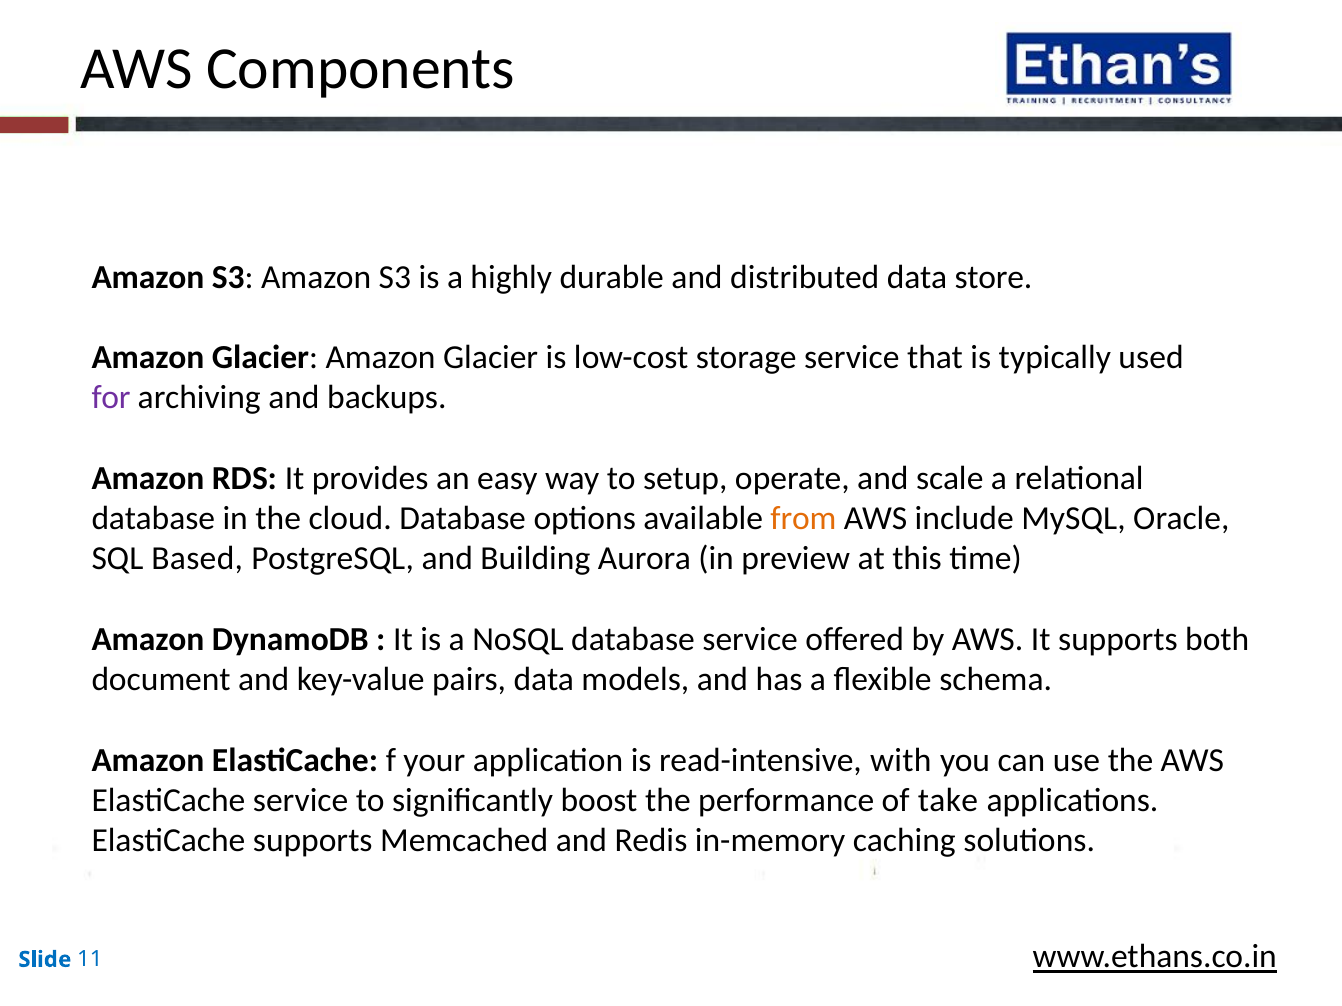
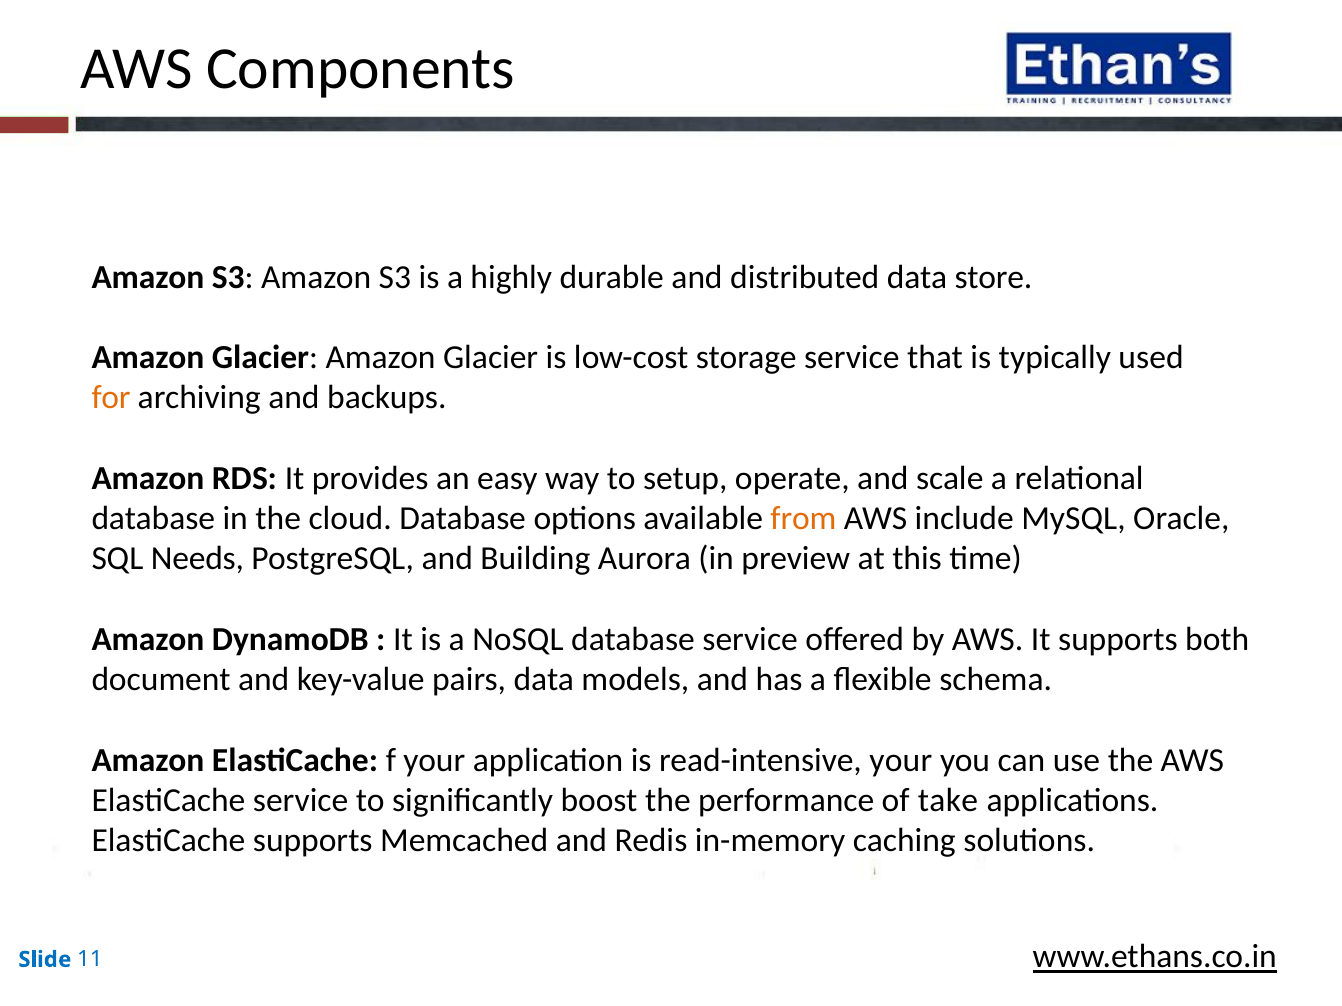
for colour: purple -> orange (111, 398)
Based: Based -> Needs (197, 559)
read-intensive with: with -> your (901, 760)
